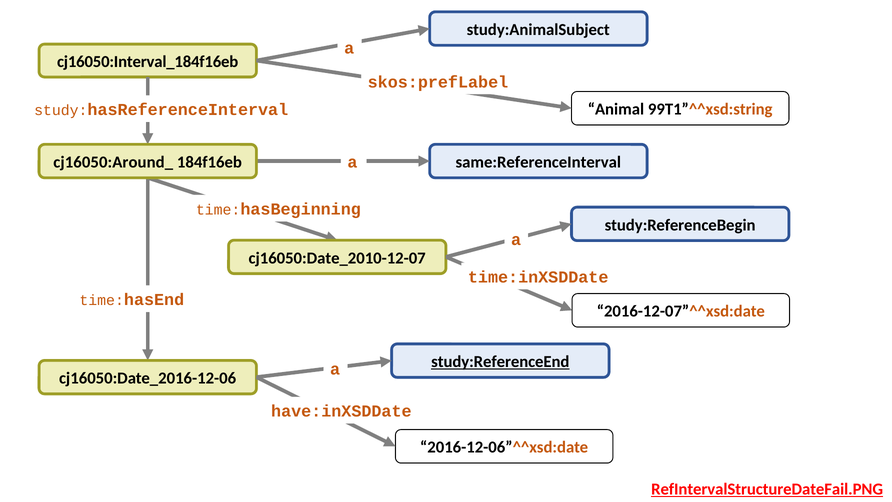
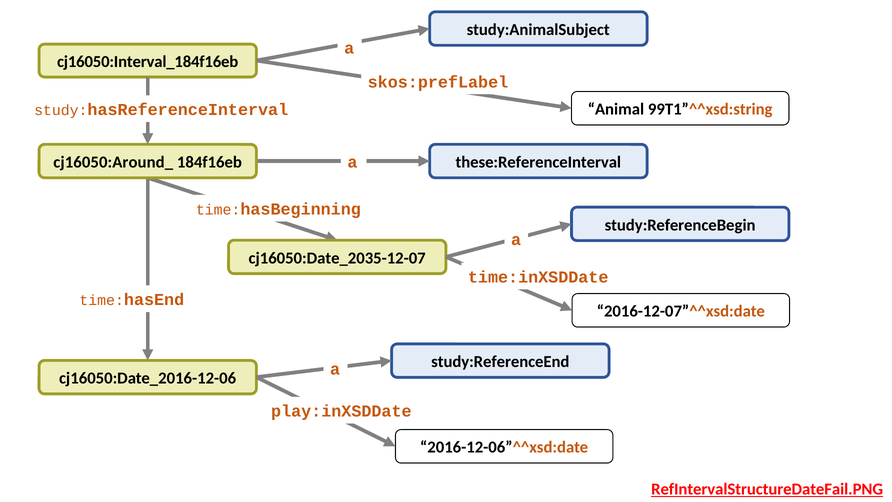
same:ReferenceInterval: same:ReferenceInterval -> these:ReferenceInterval (538, 162)
cj16050:Date_2010-12-07: cj16050:Date_2010-12-07 -> cj16050:Date_2035-12-07 (337, 258)
study:ReferenceEnd underline: present -> none (500, 362)
have:inXSDDate: have:inXSDDate -> play:inXSDDate (341, 411)
